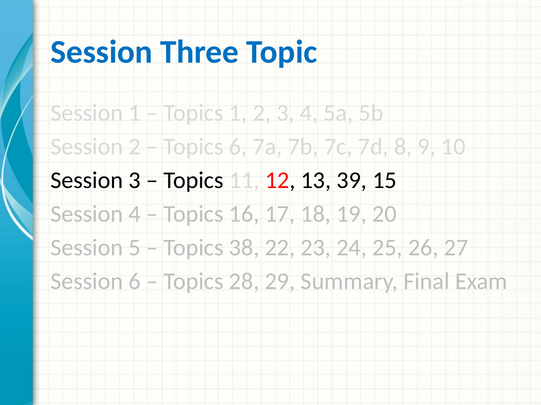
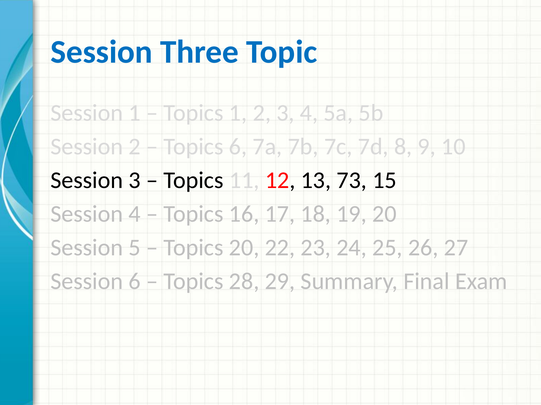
39: 39 -> 73 (352, 181)
Topics 38: 38 -> 20 (244, 248)
